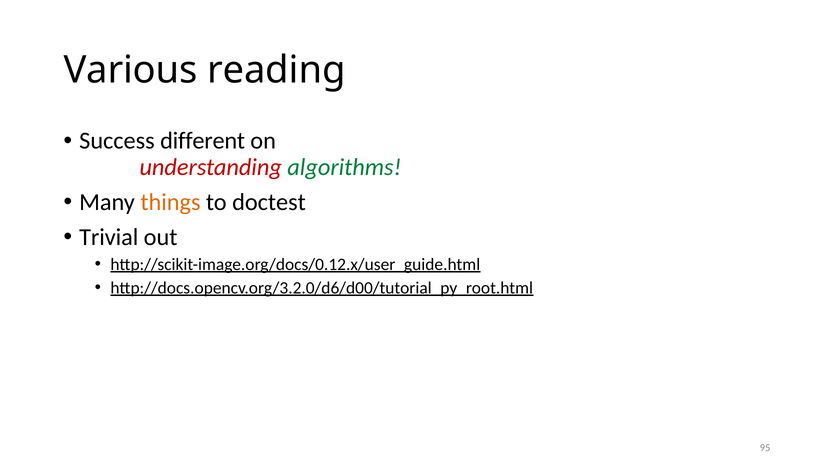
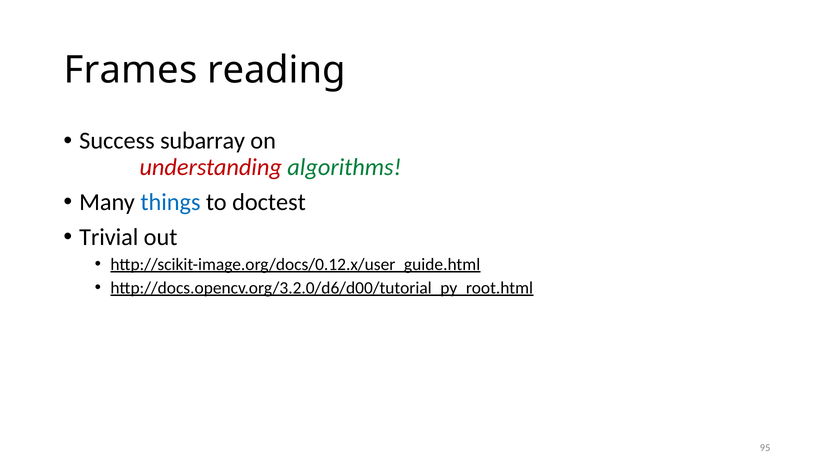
Various: Various -> Frames (130, 70)
different: different -> subarray (203, 141)
things colour: orange -> blue (170, 202)
